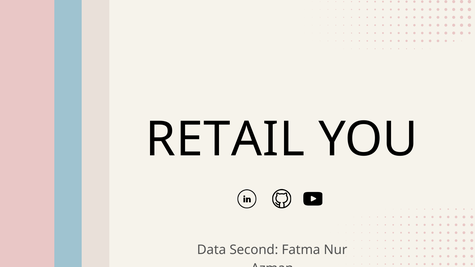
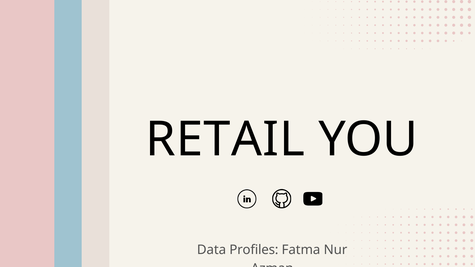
Second: Second -> Profiles (254, 250)
